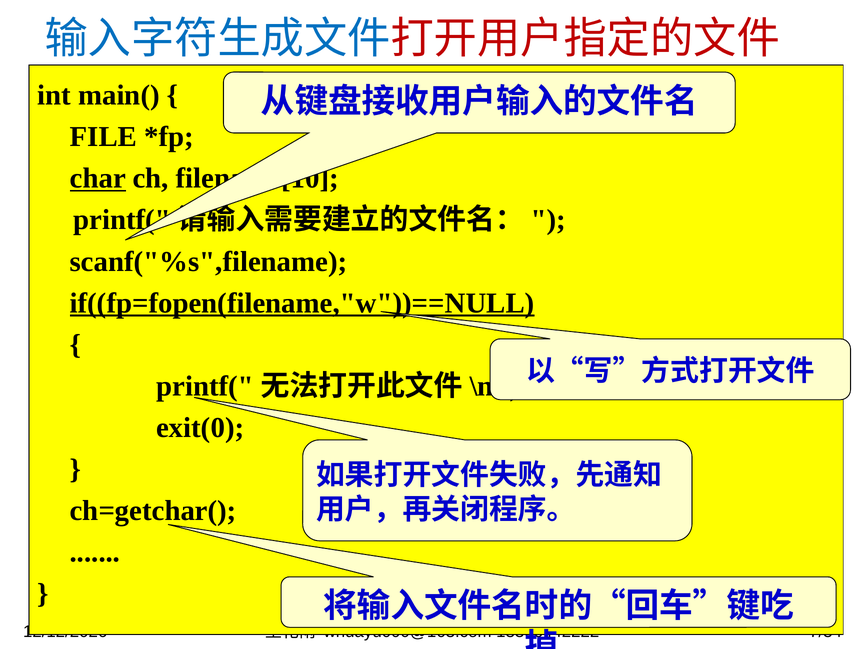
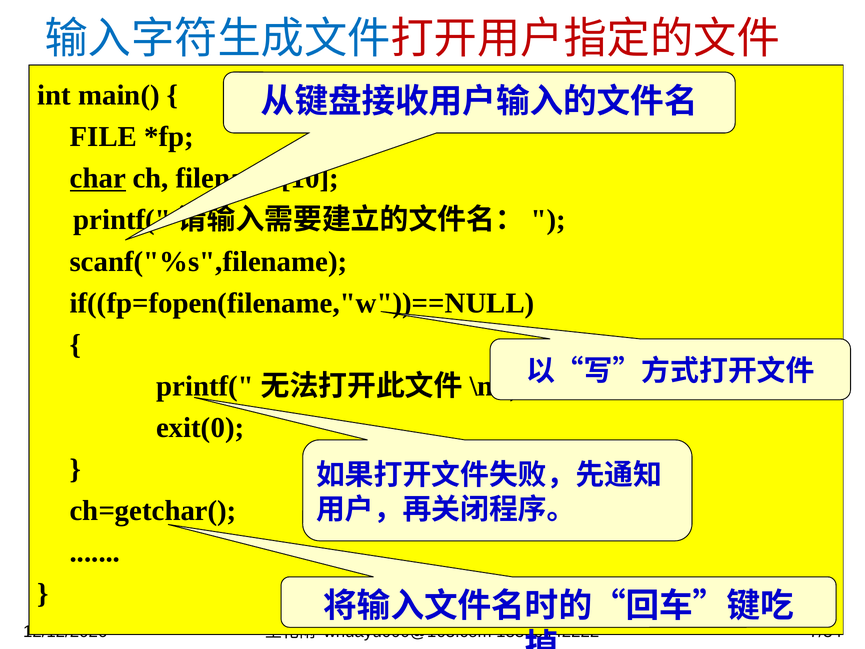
if((fp=fopen(filename,"w"))==NULL underline: present -> none (302, 303)
